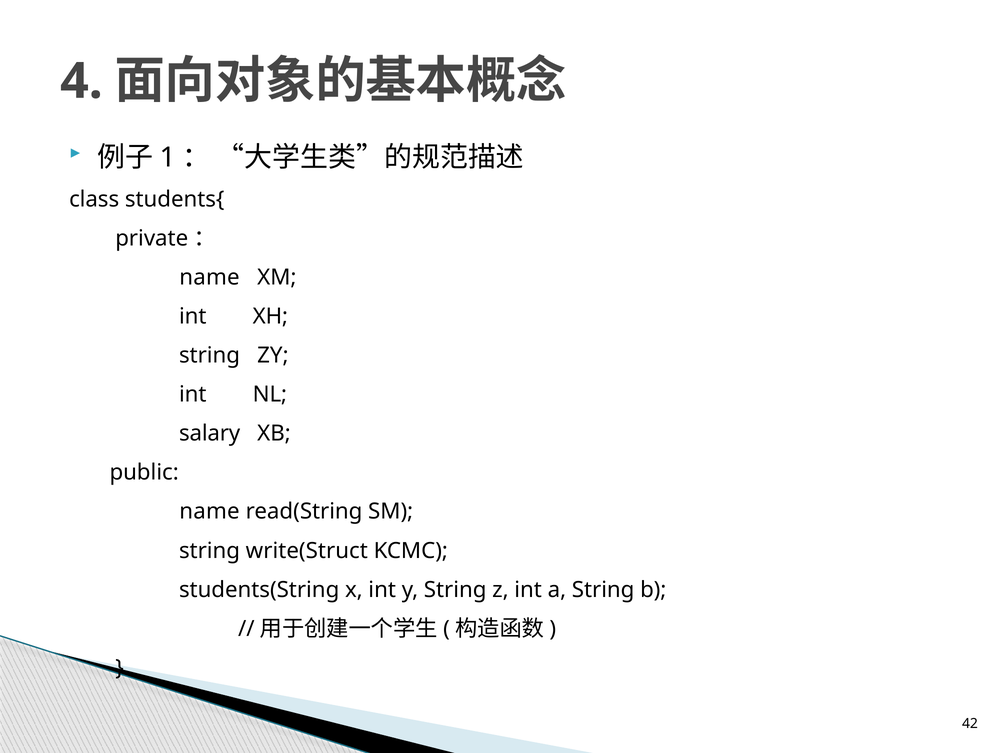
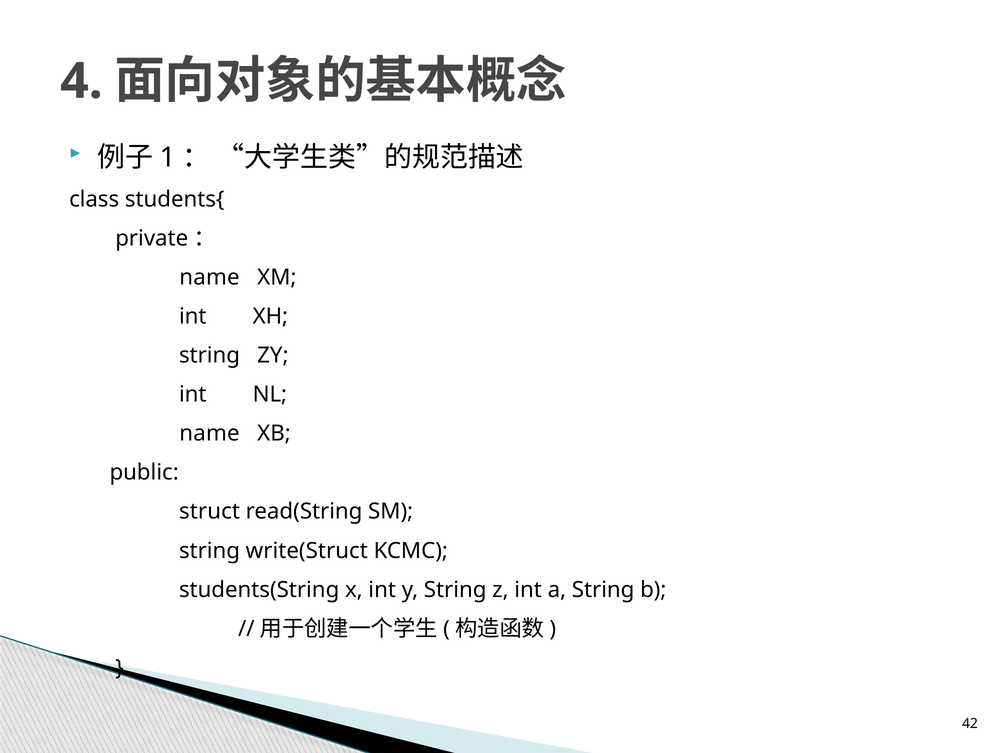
salary: salary -> name (209, 434)
name: name -> struct (210, 512)
